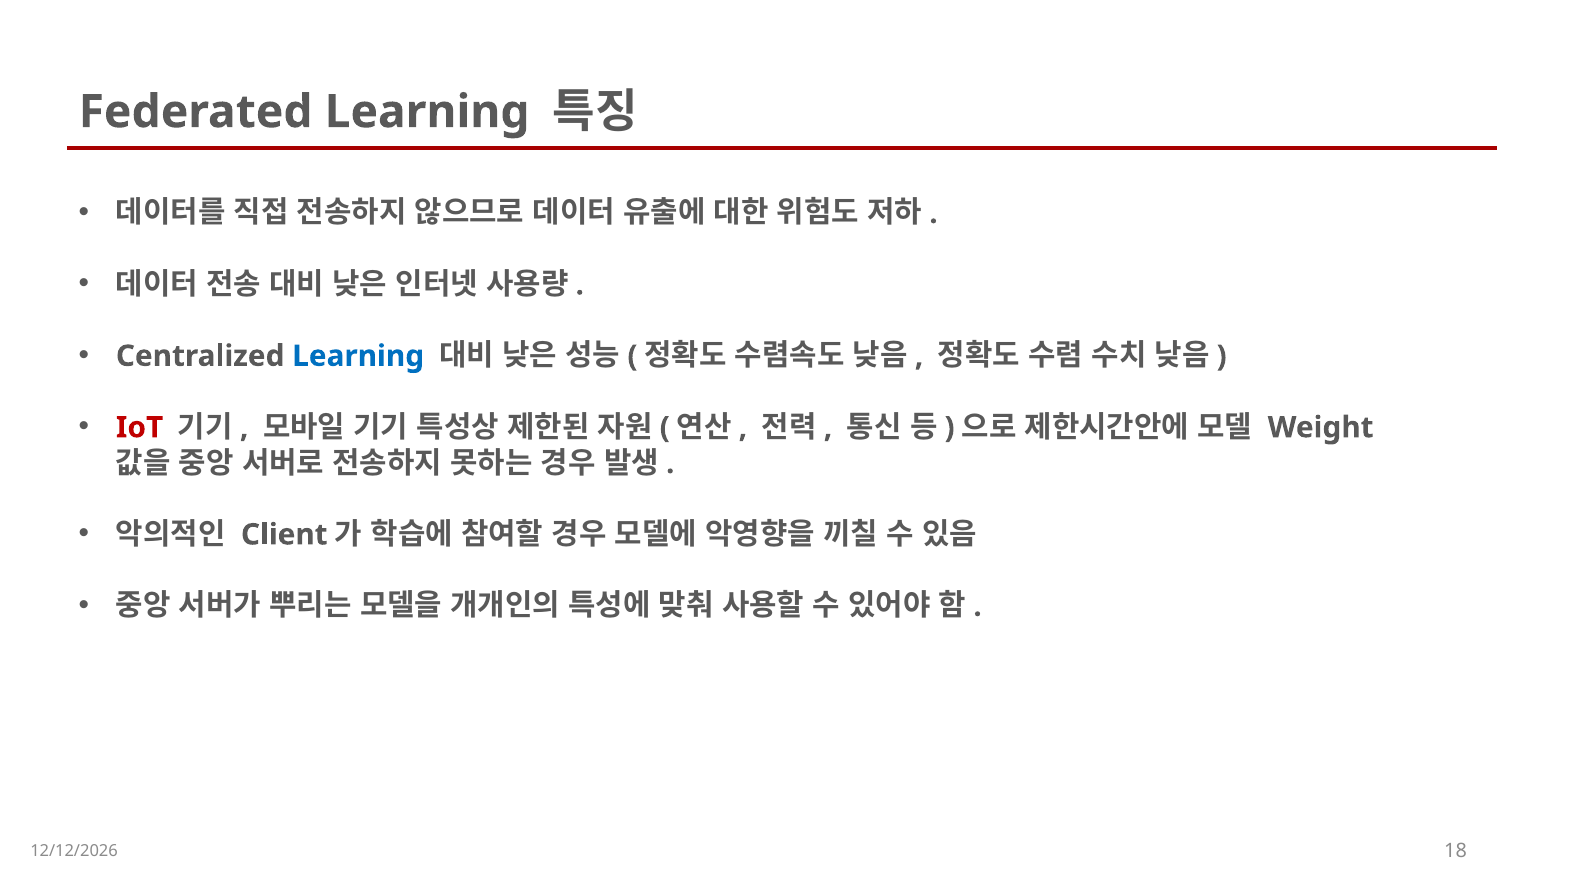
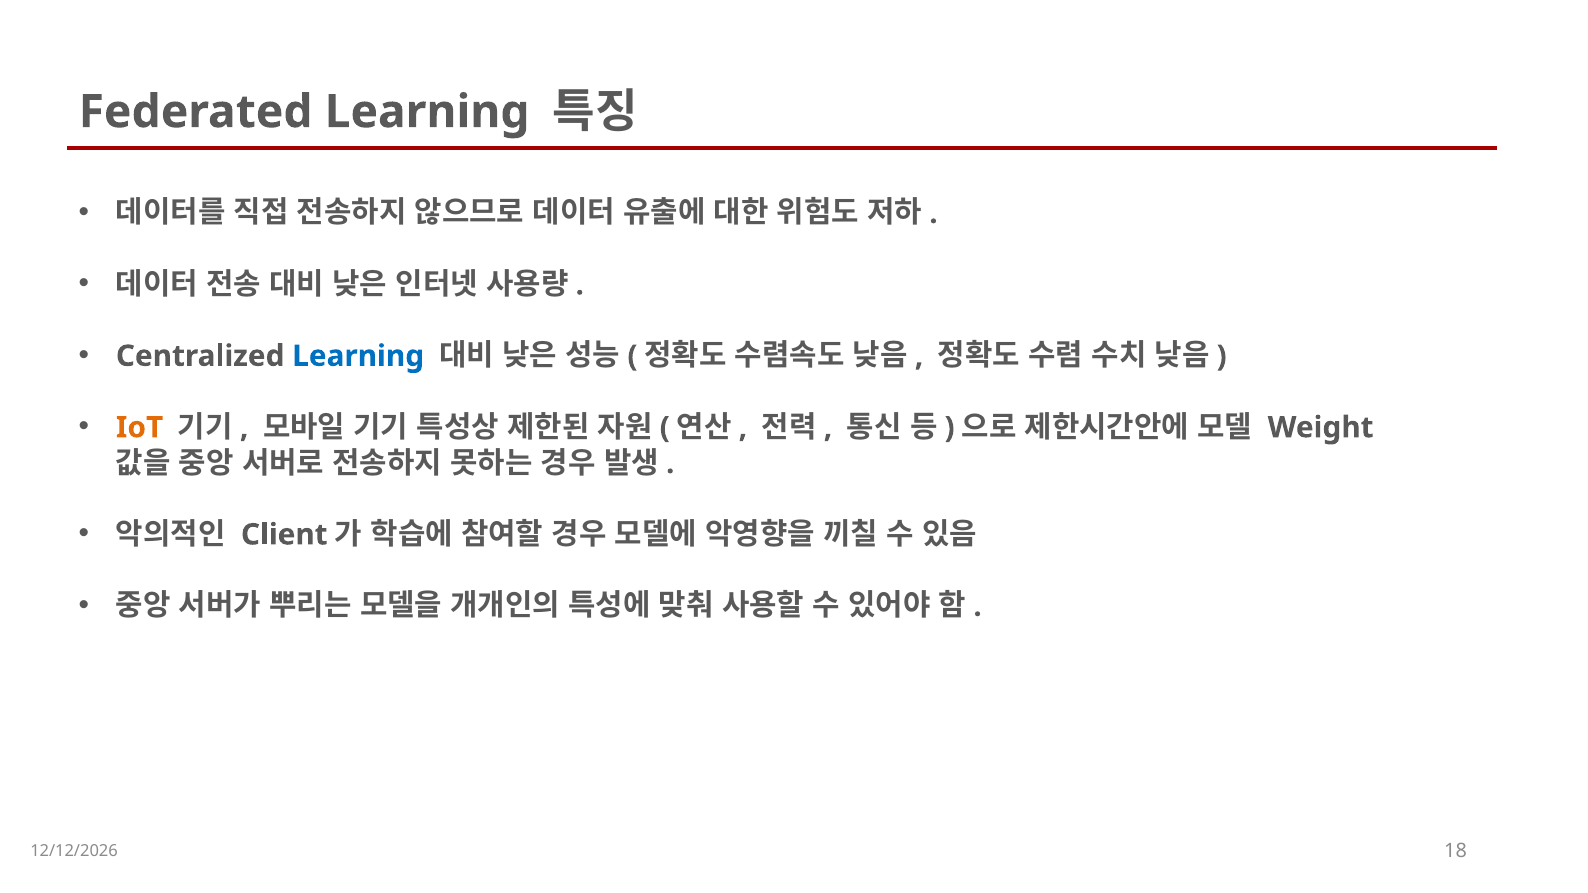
IoT colour: red -> orange (140, 428)
